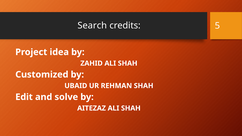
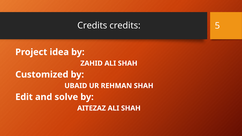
Search: Search -> Credits (92, 26)
